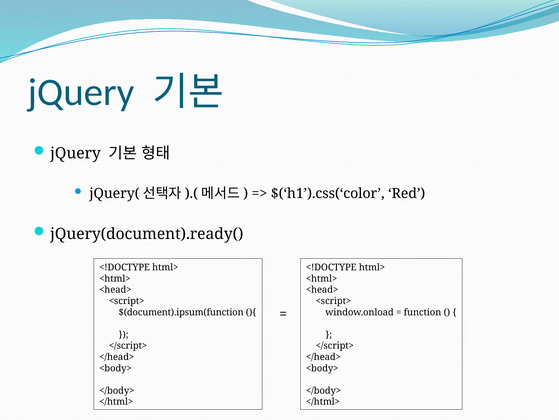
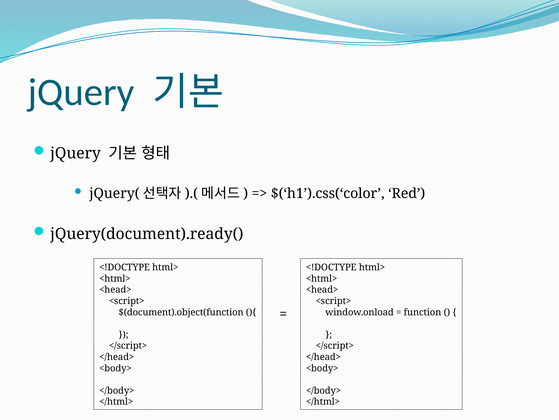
$(document).ipsum(function: $(document).ipsum(function -> $(document).object(function (181, 312)
